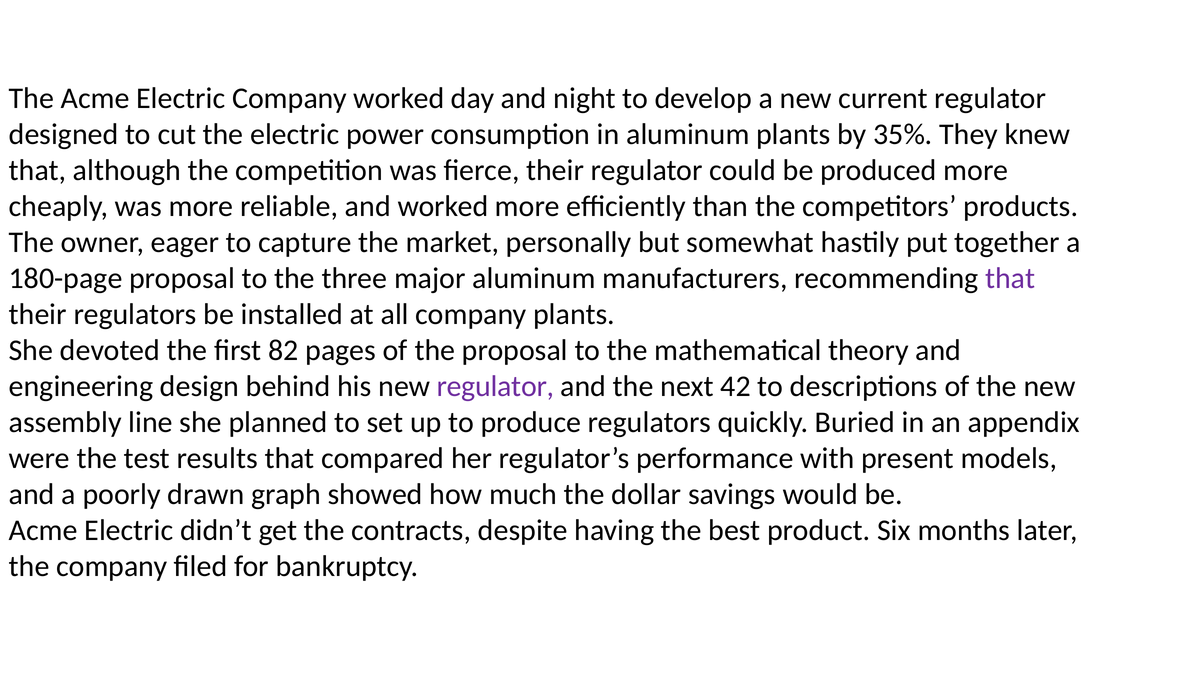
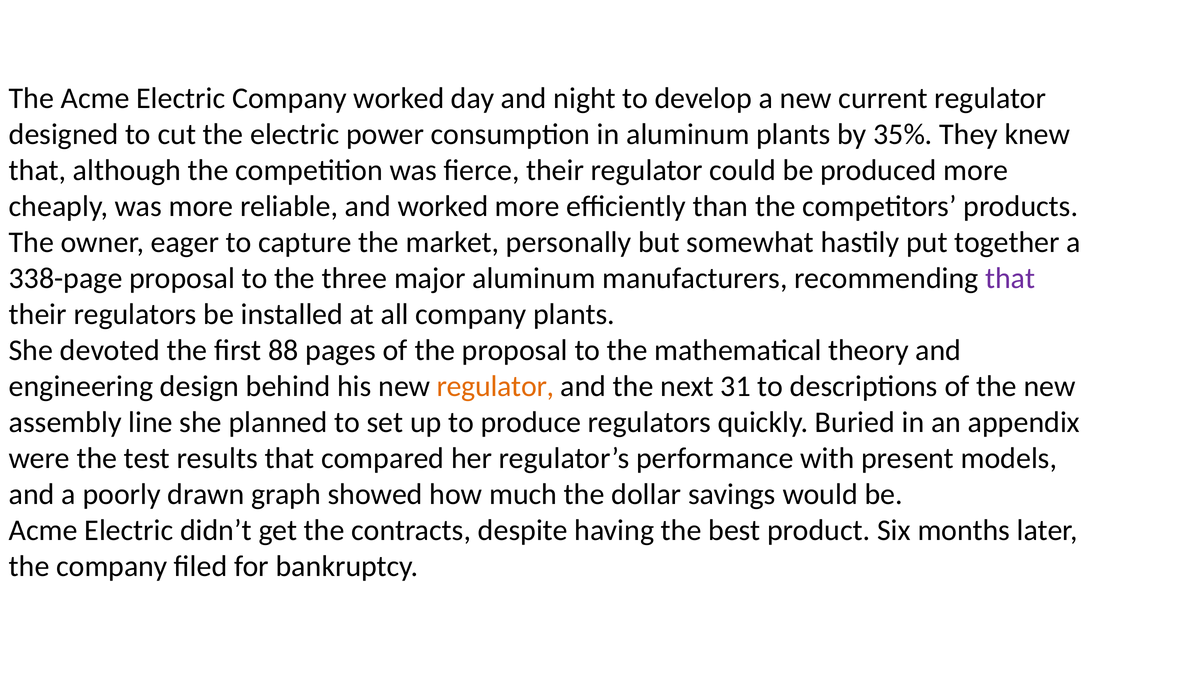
180-page: 180-page -> 338-page (66, 278)
82: 82 -> 88 (283, 350)
regulator colour: purple -> orange (495, 386)
42: 42 -> 31 (736, 386)
